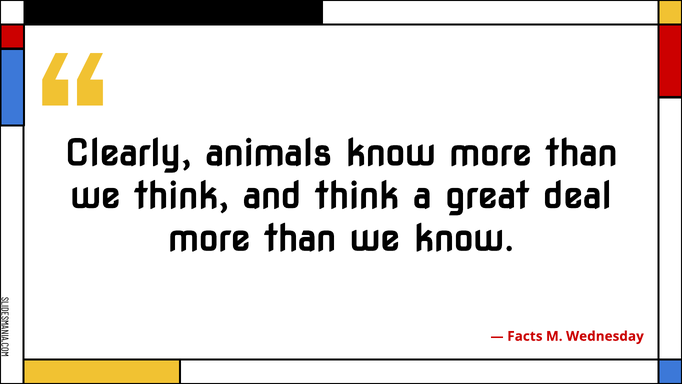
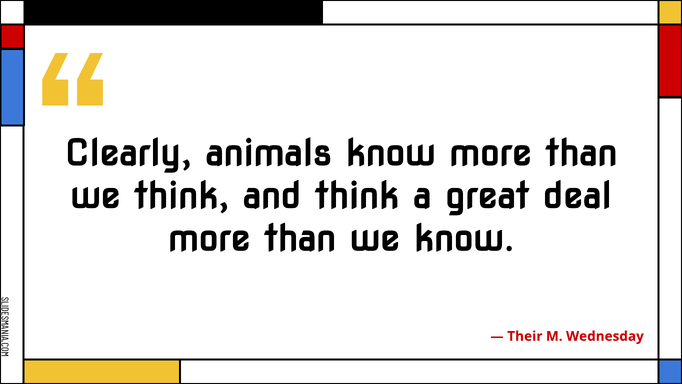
Facts: Facts -> Their (525, 336)
